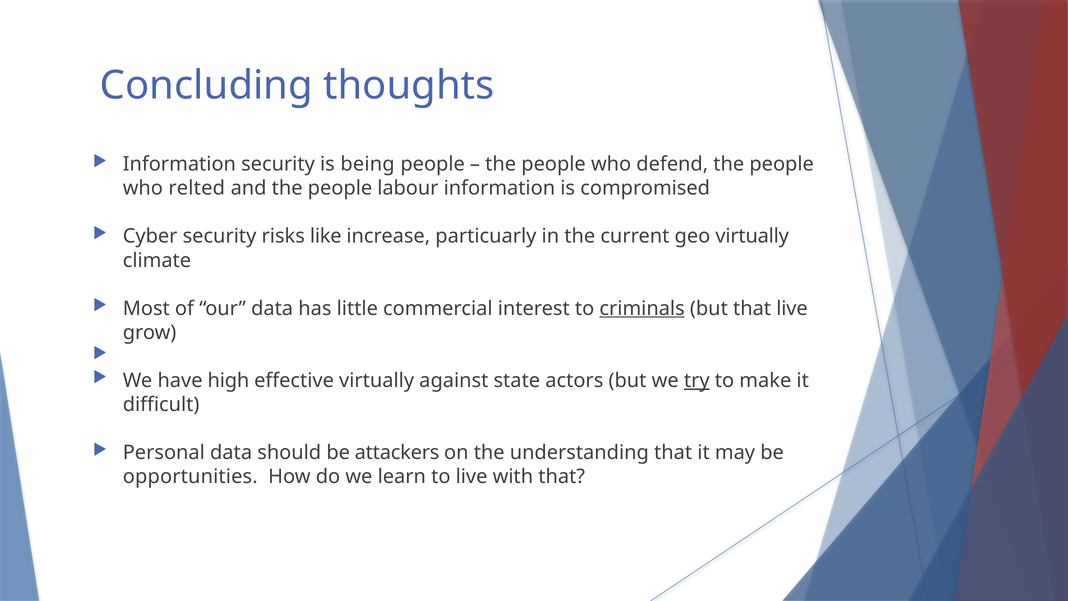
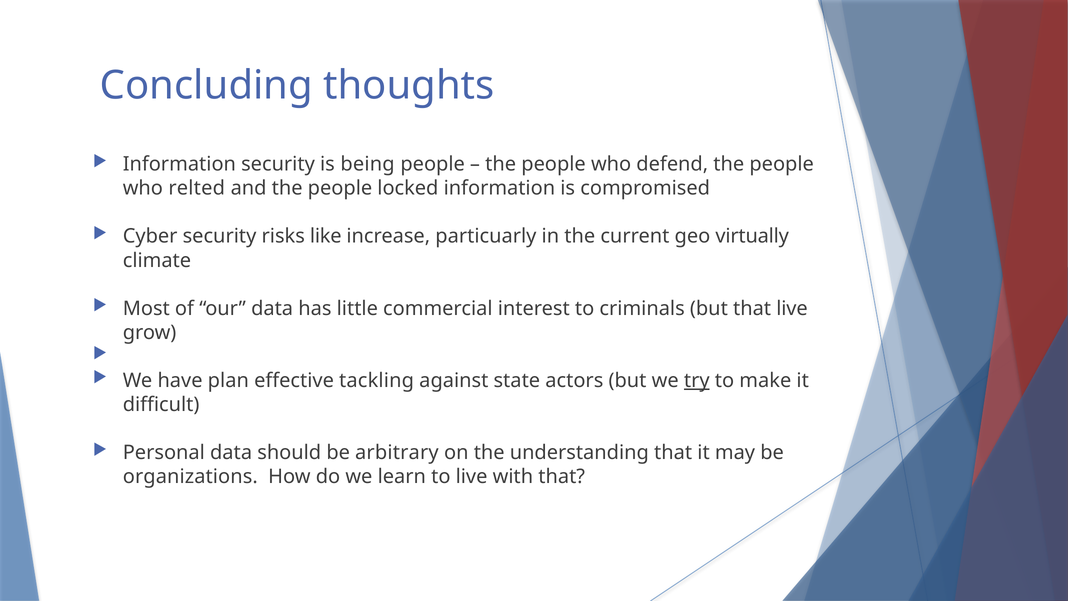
labour: labour -> locked (408, 188)
criminals underline: present -> none (642, 308)
high: high -> plan (228, 380)
effective virtually: virtually -> tackling (377, 380)
attackers: attackers -> arbitrary (397, 453)
opportunities: opportunities -> organizations (190, 477)
